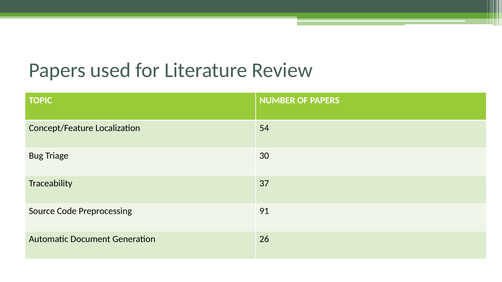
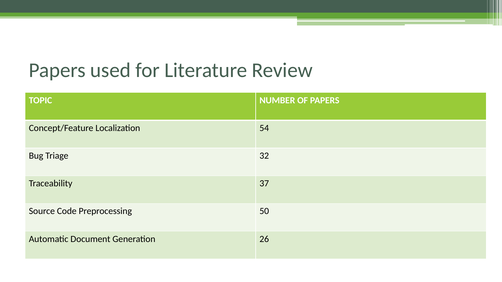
30: 30 -> 32 (264, 156)
91: 91 -> 50 (264, 211)
